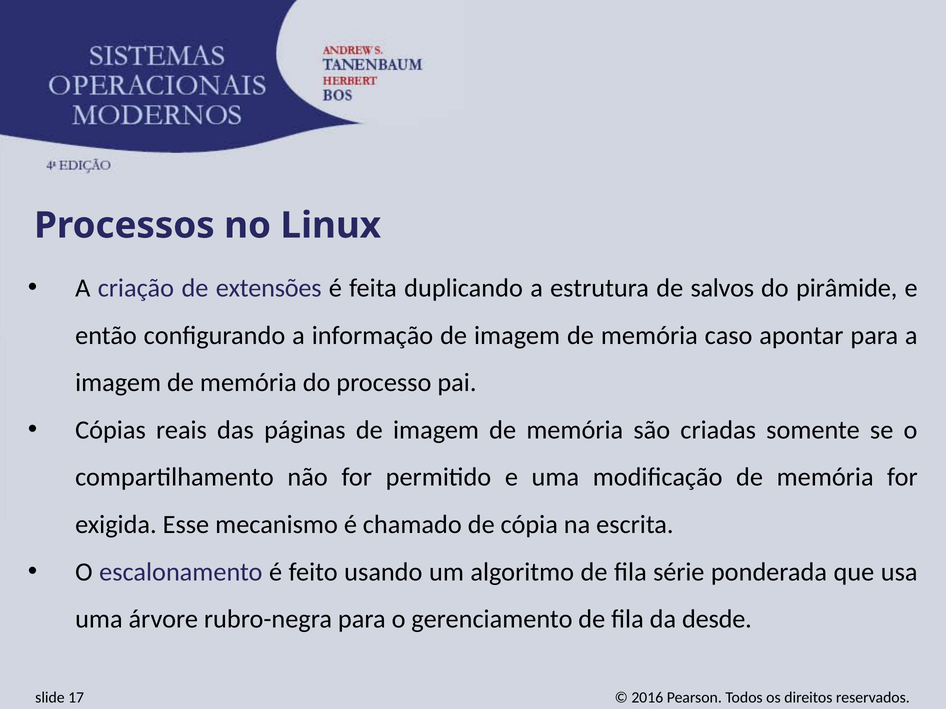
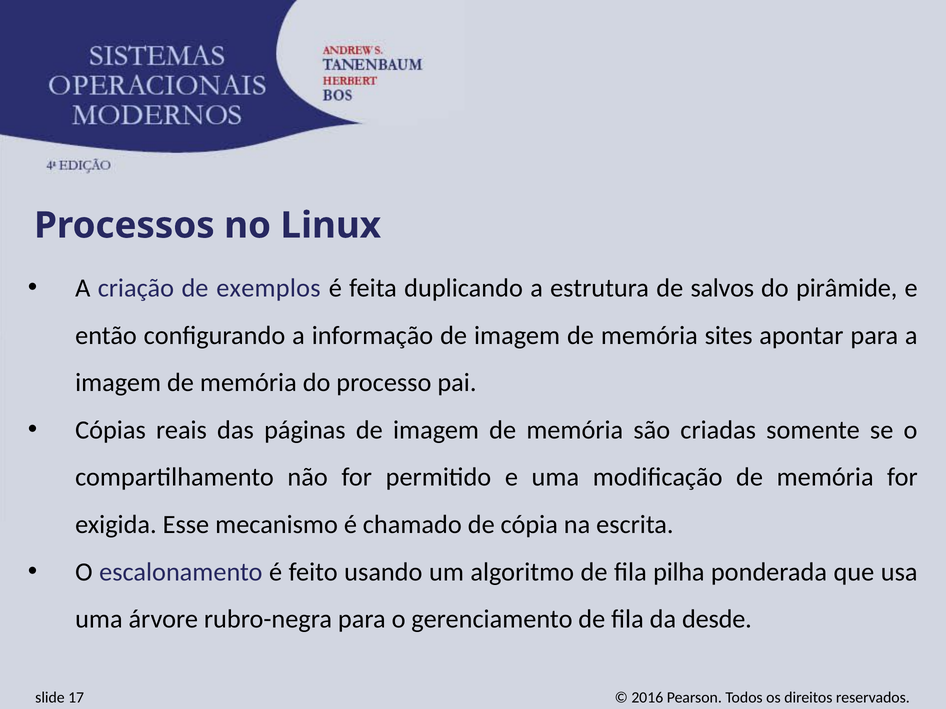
extensões: extensões -> exemplos (268, 288)
caso: caso -> sites (729, 336)
série: série -> pilha (679, 572)
